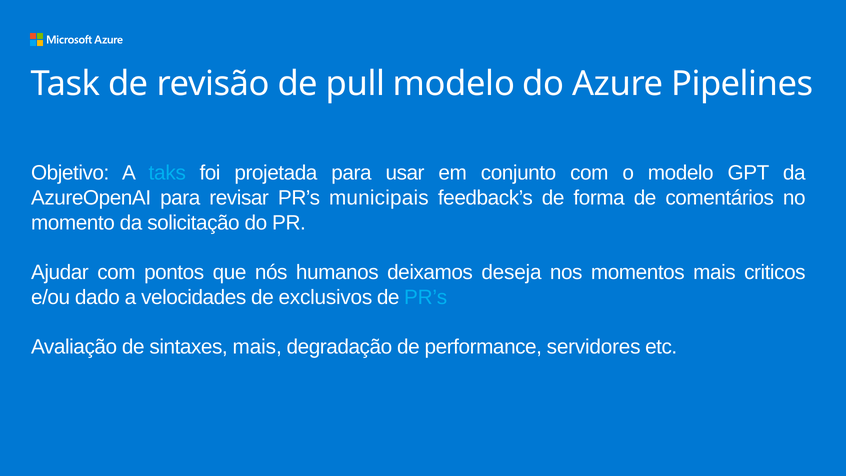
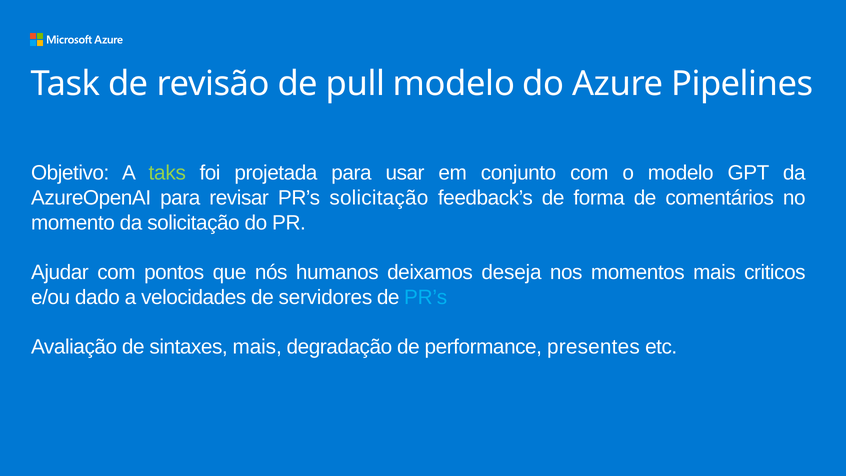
taks colour: light blue -> light green (167, 173)
PR’s municipais: municipais -> solicitação (379, 198)
exclusivos: exclusivos -> servidores (325, 297)
servidores: servidores -> presentes (593, 347)
